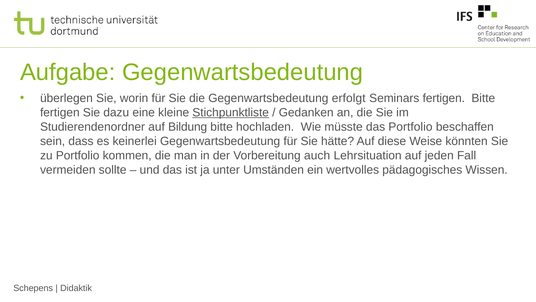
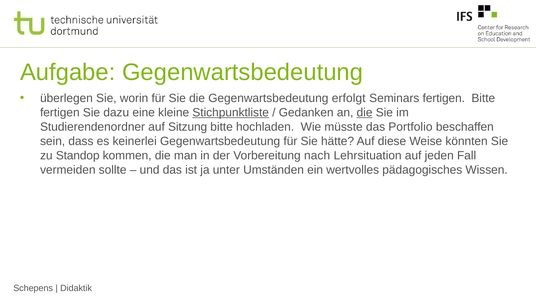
die underline: none -> present (365, 112)
Bildung: Bildung -> Sitzung (188, 127)
zu Portfolio: Portfolio -> Standop (78, 155)
auch: auch -> nach (317, 155)
